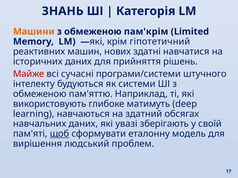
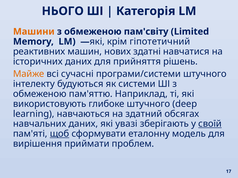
ЗНАНЬ: ЗНАНЬ -> НЬОГО (63, 11)
пам'крім: пам'крім -> пам'світу (146, 32)
Майже colour: red -> orange (29, 74)
глибоке матимуть: матимуть -> штучного (148, 104)
своїй underline: none -> present (210, 124)
людський: людський -> приймати (87, 144)
